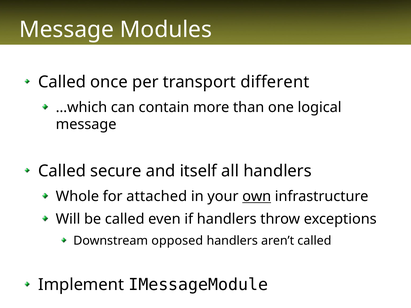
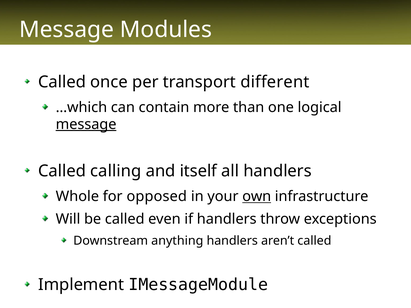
message underline: none -> present (86, 124)
secure: secure -> calling (116, 171)
attached: attached -> opposed (157, 197)
opposed: opposed -> anything (177, 241)
